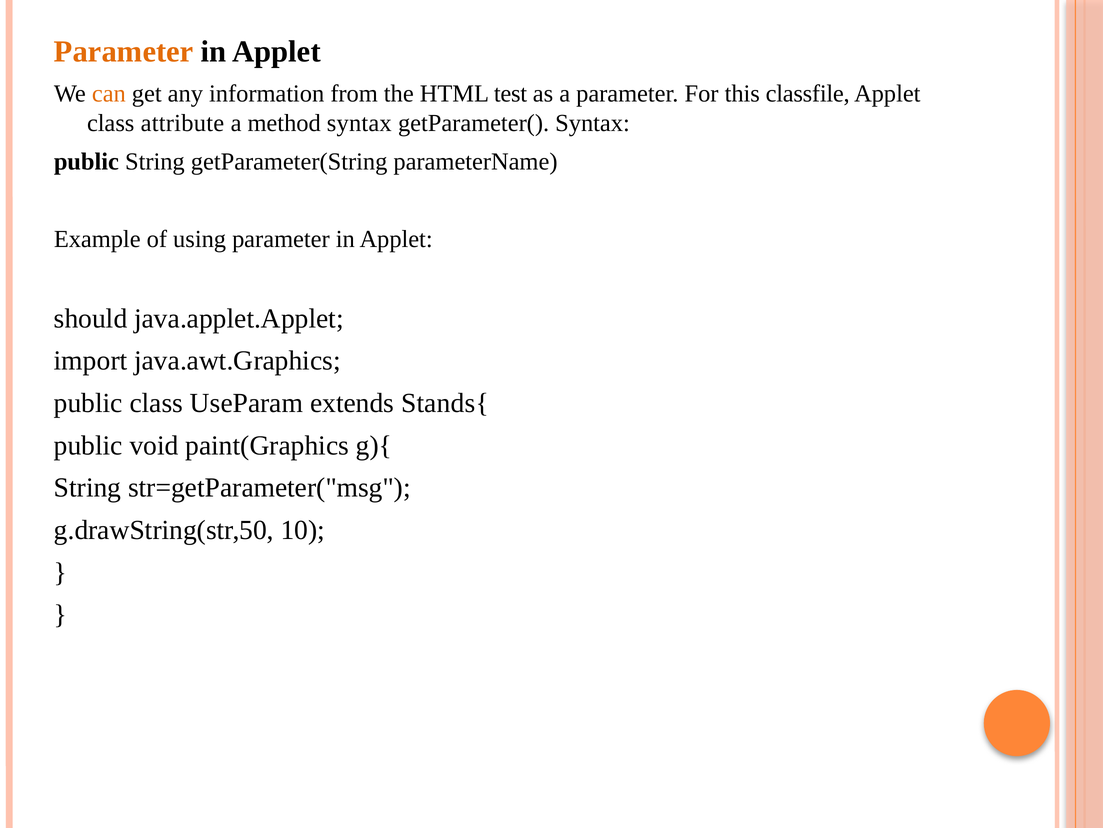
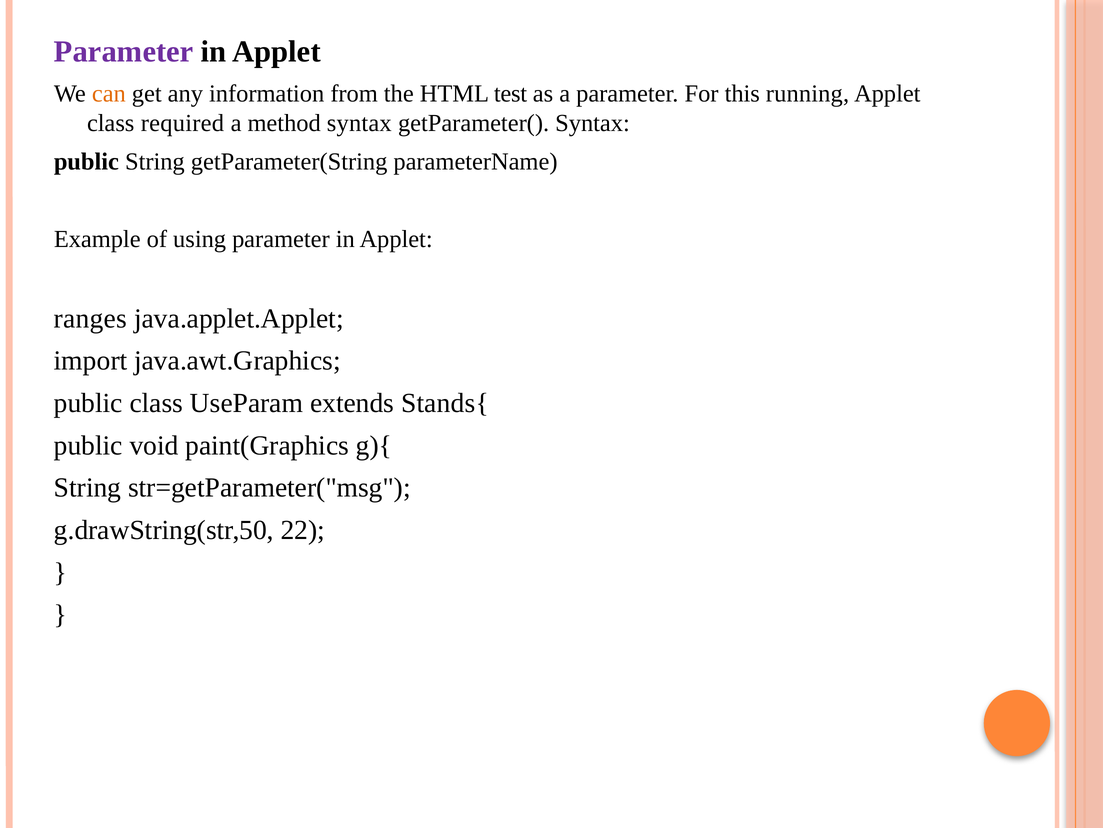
Parameter colour: orange -> purple (124, 52)
classfile: classfile -> running (807, 94)
attribute: attribute -> required (182, 123)
should: should -> ranges (91, 318)
10: 10 -> 22 (303, 530)
